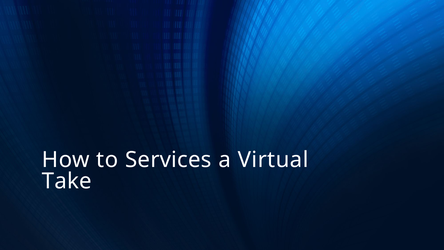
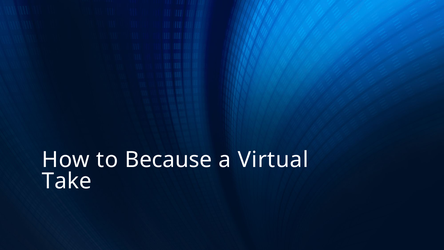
Services: Services -> Because (168, 160)
